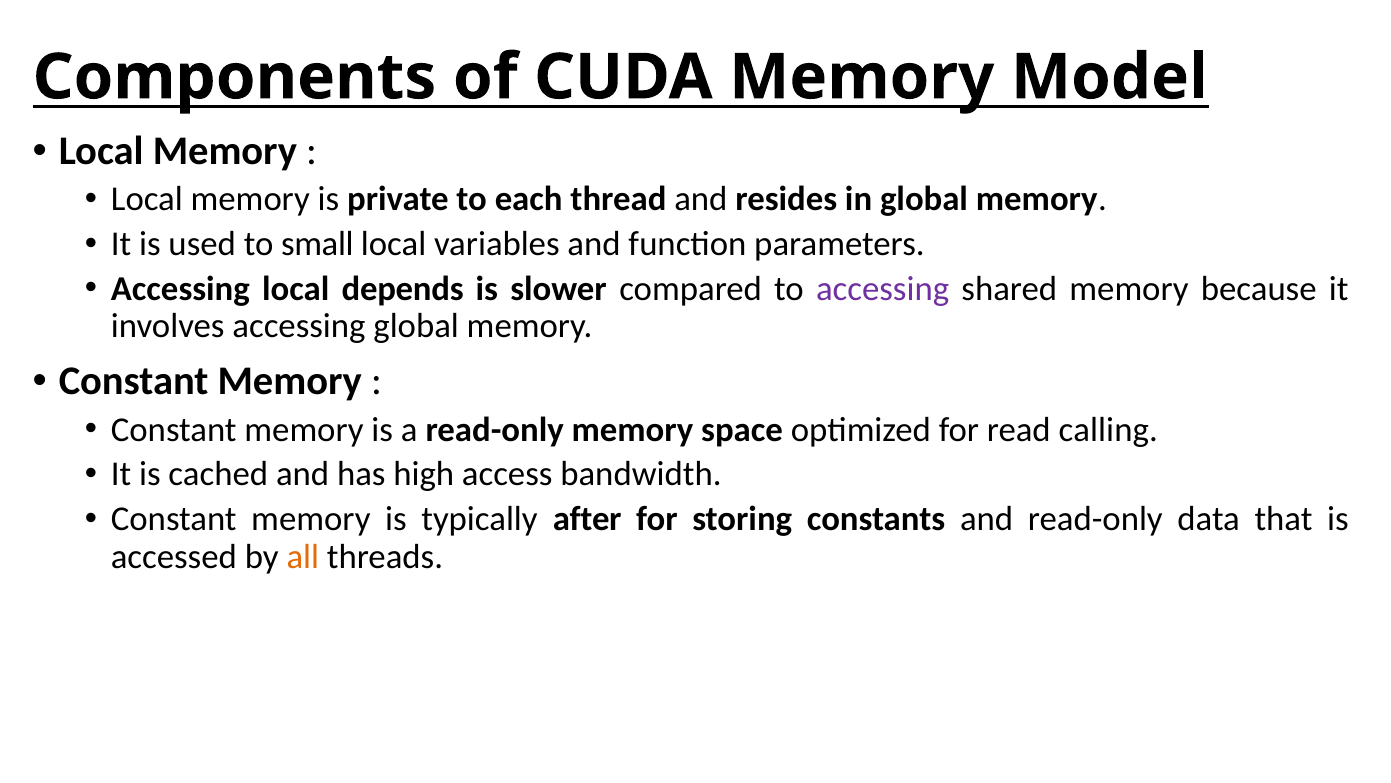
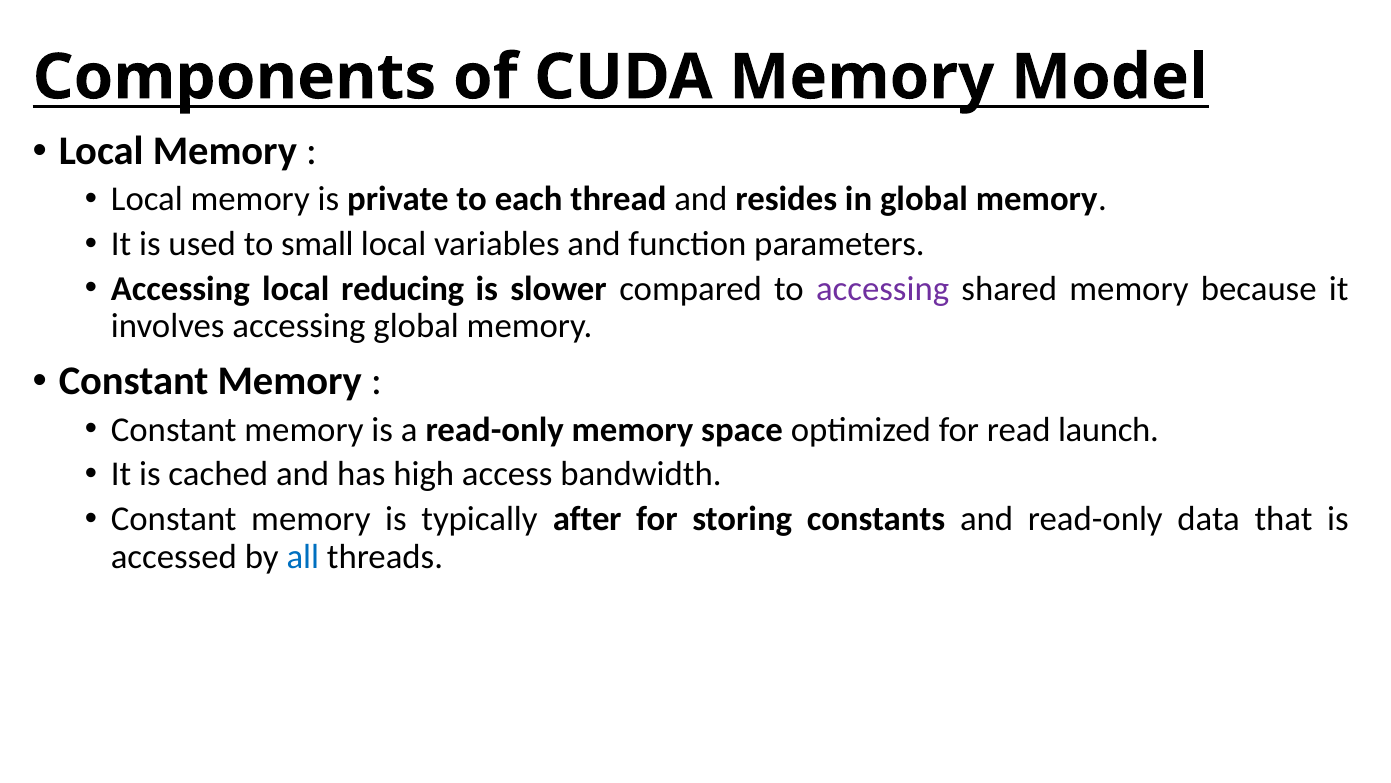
depends: depends -> reducing (403, 289)
calling: calling -> launch (1108, 429)
all colour: orange -> blue (303, 556)
